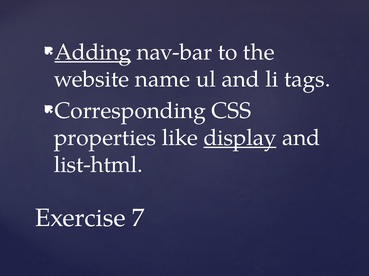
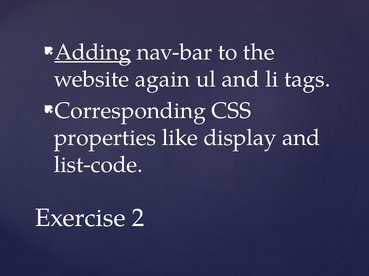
name: name -> again (163, 79)
display underline: present -> none (240, 138)
list-html: list-html -> list-code (98, 165)
7: 7 -> 2 (138, 219)
